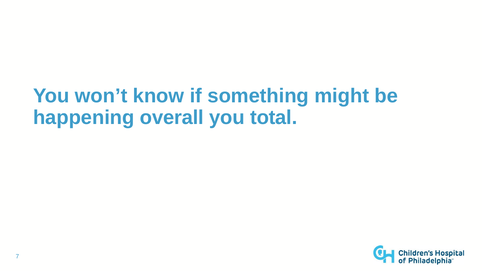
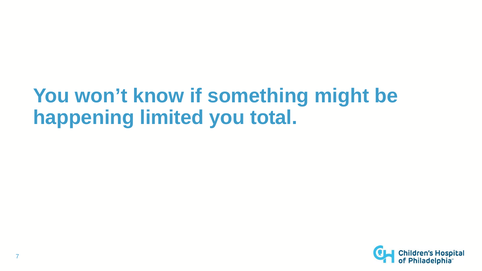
overall: overall -> limited (172, 118)
